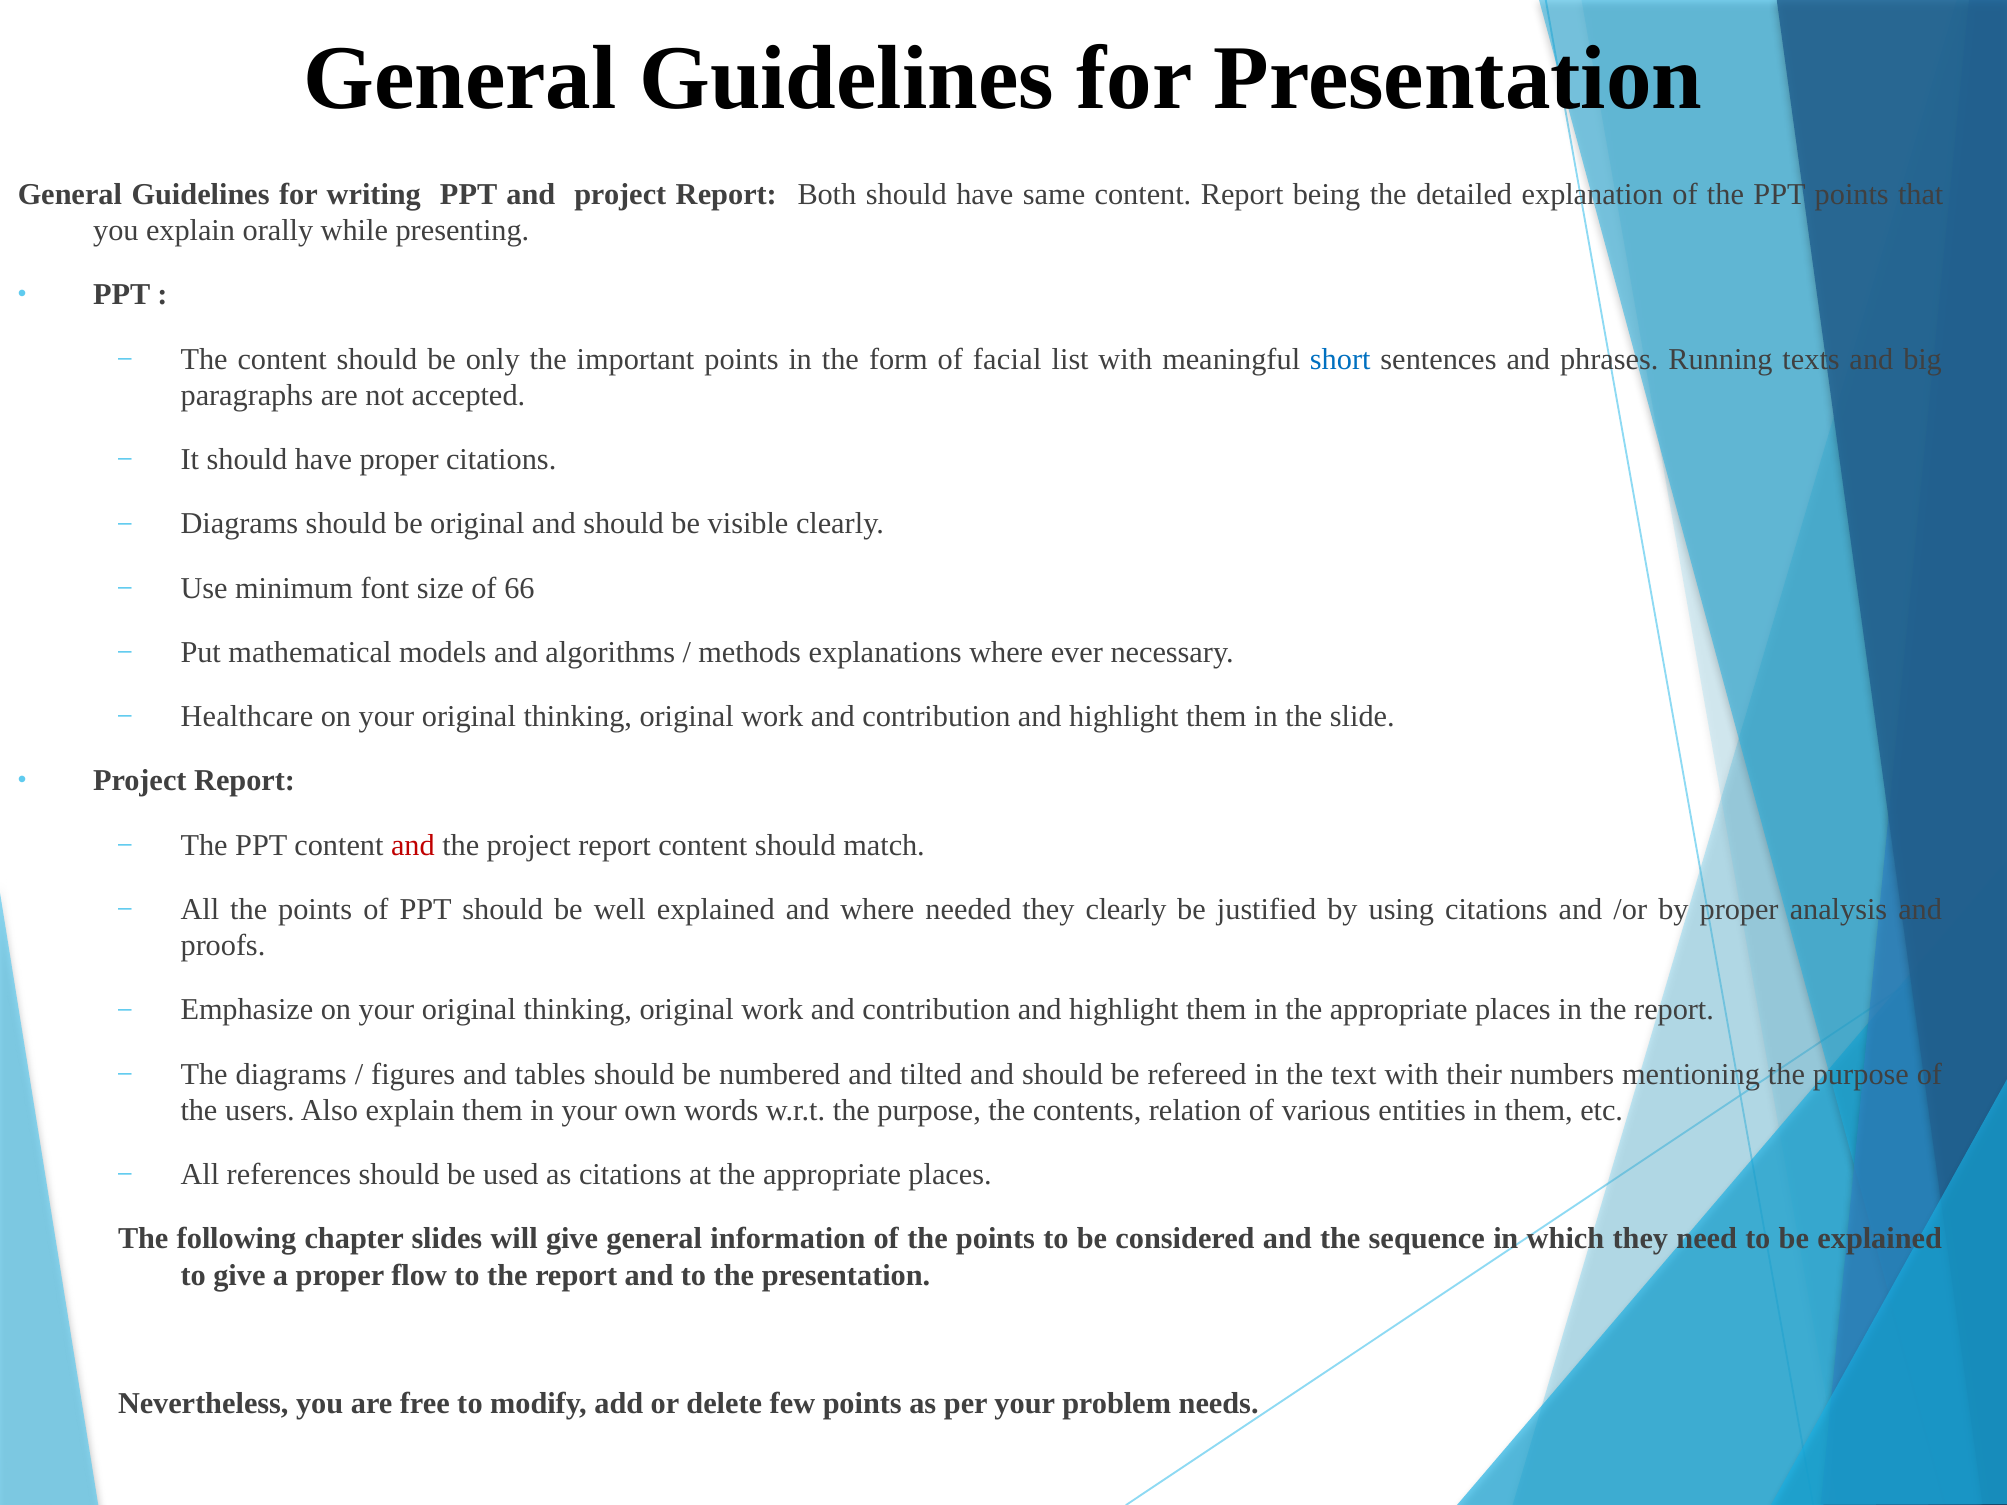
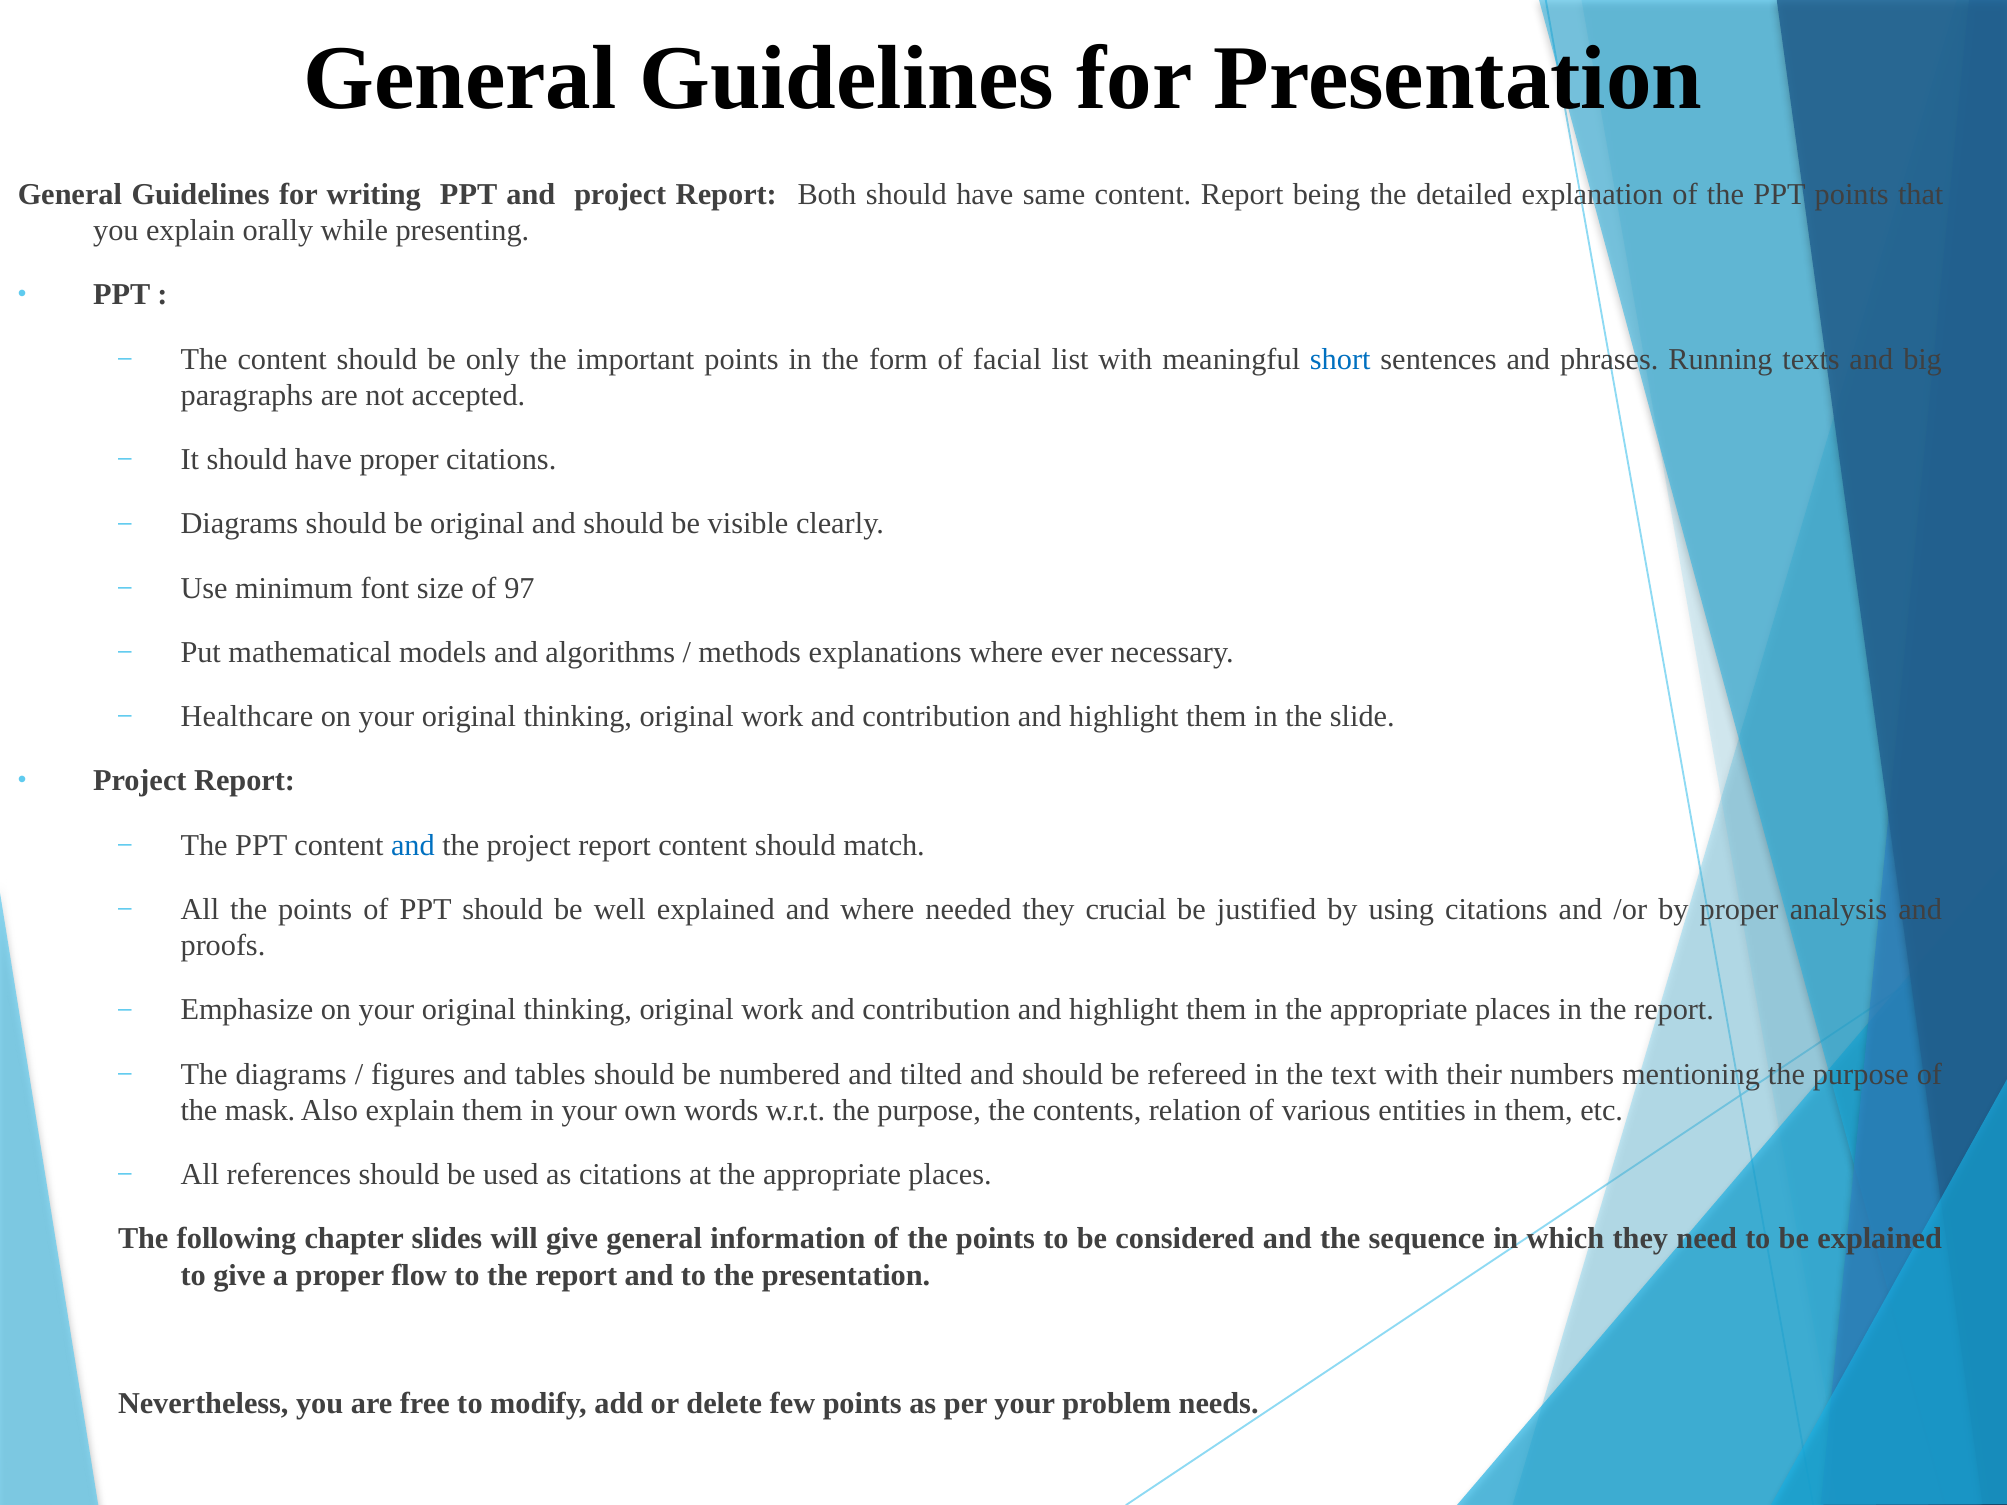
66: 66 -> 97 (519, 588)
and colour: red -> blue (413, 845)
they clearly: clearly -> crucial (1126, 909)
users: users -> mask (260, 1111)
